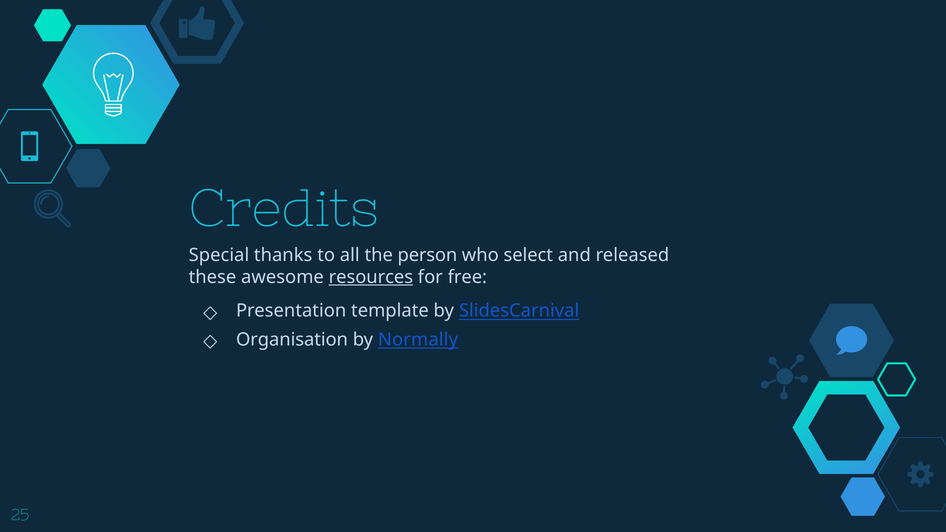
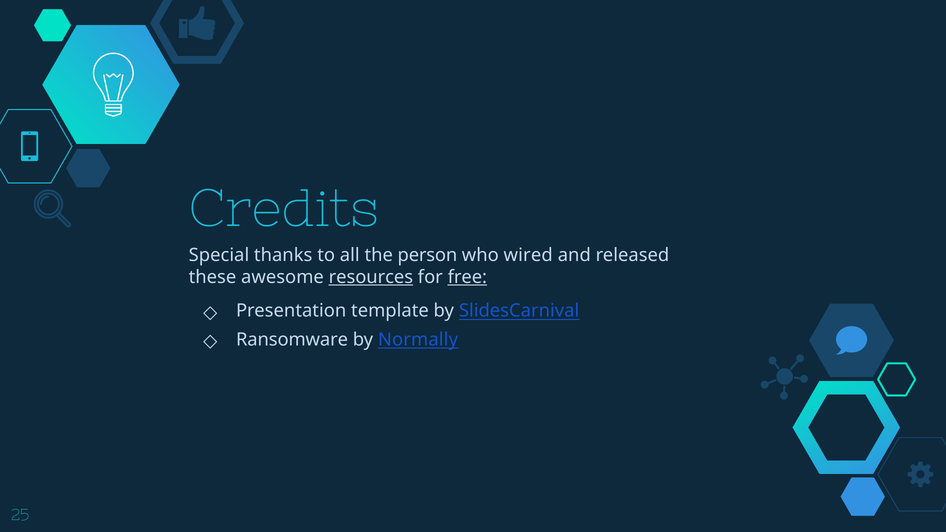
select: select -> wired (528, 255)
free underline: none -> present (467, 277)
Organisation: Organisation -> Ransomware (292, 340)
